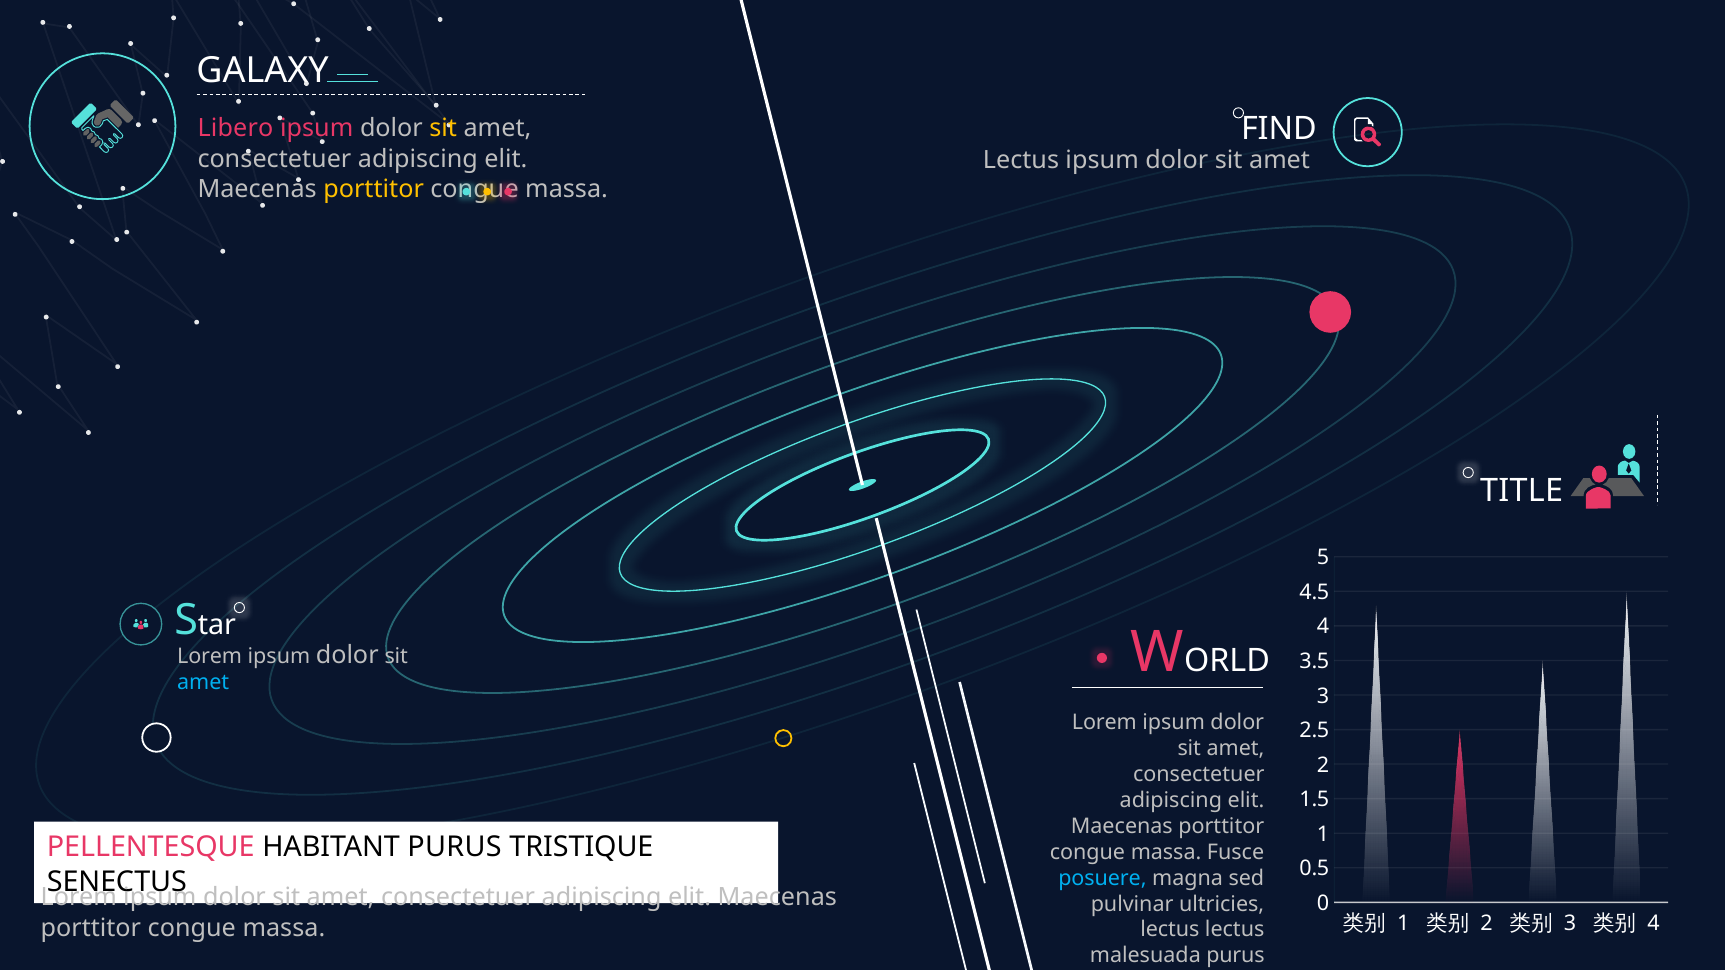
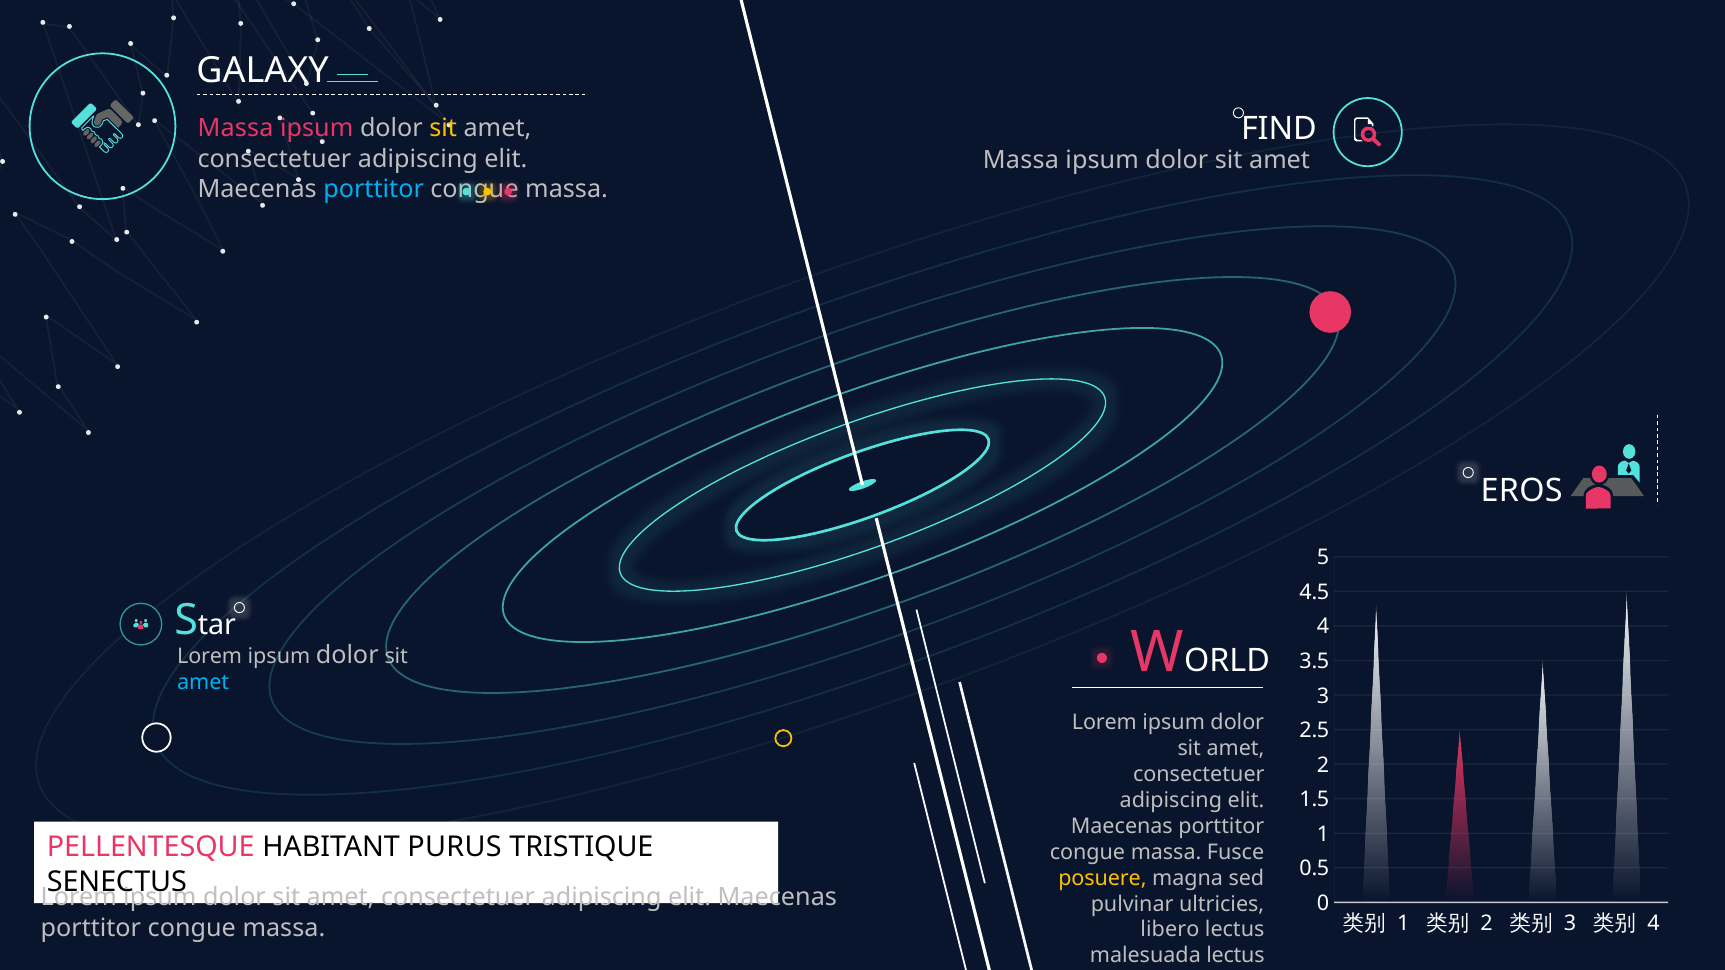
Libero: Libero -> Massa (235, 129)
Lectus: Lectus -> Massa (1021, 160)
porttitor colour: yellow -> light blue (374, 189)
TITLE: TITLE -> EROS (1522, 491)
posuere colour: light blue -> yellow (1102, 878)
lectus: lectus -> libero (1170, 930)
malesuada purus: purus -> lectus (1235, 956)
